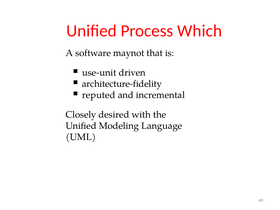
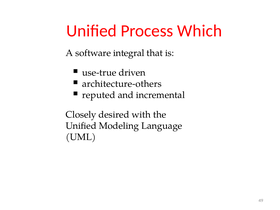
maynot: maynot -> integral (129, 53)
use-unit: use-unit -> use-true (99, 73)
architecture-fidelity: architecture-fidelity -> architecture-others (122, 84)
